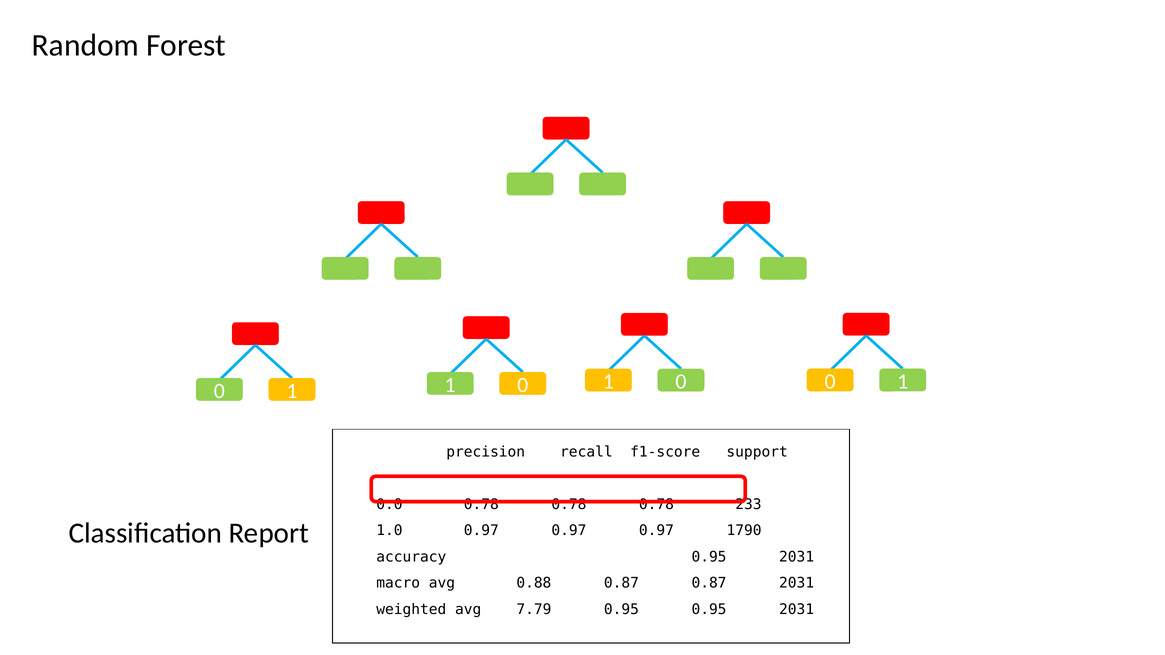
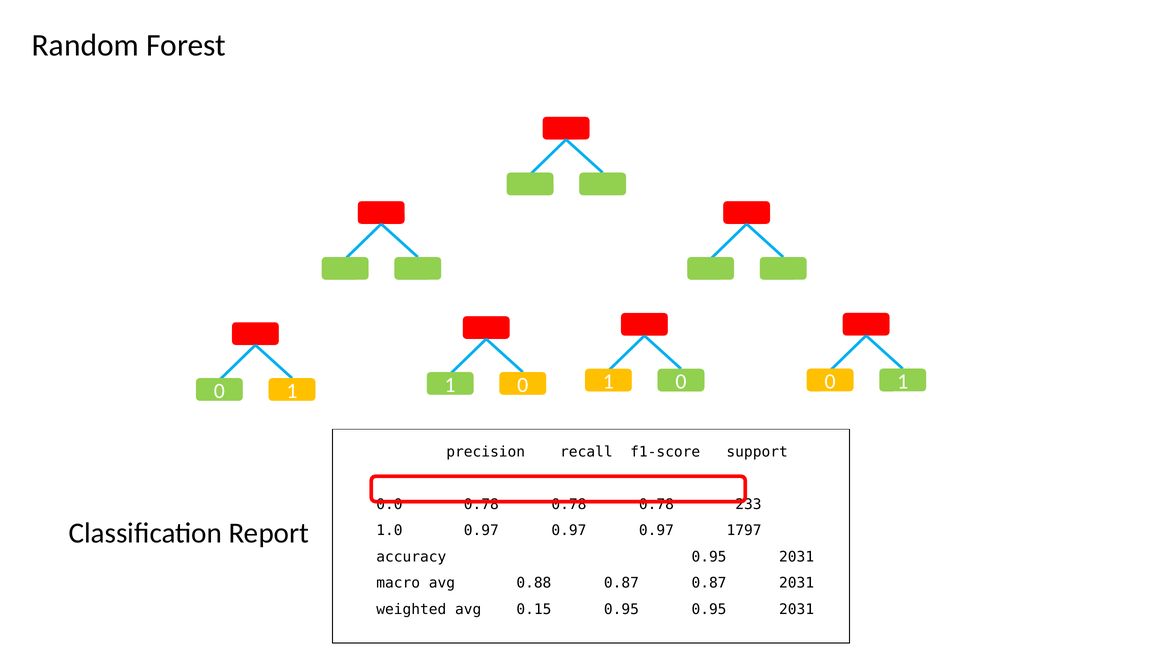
1790: 1790 -> 1797 (744, 531)
7.79: 7.79 -> 0.15 (534, 610)
